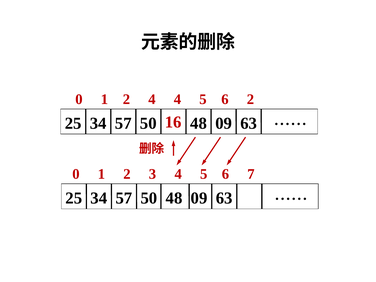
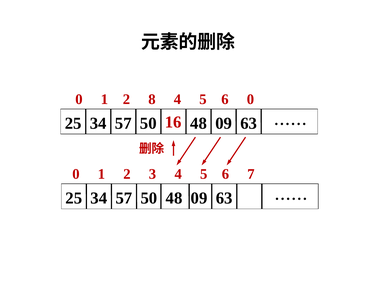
2 4: 4 -> 8 (152, 99)
6 2: 2 -> 0 (250, 99)
